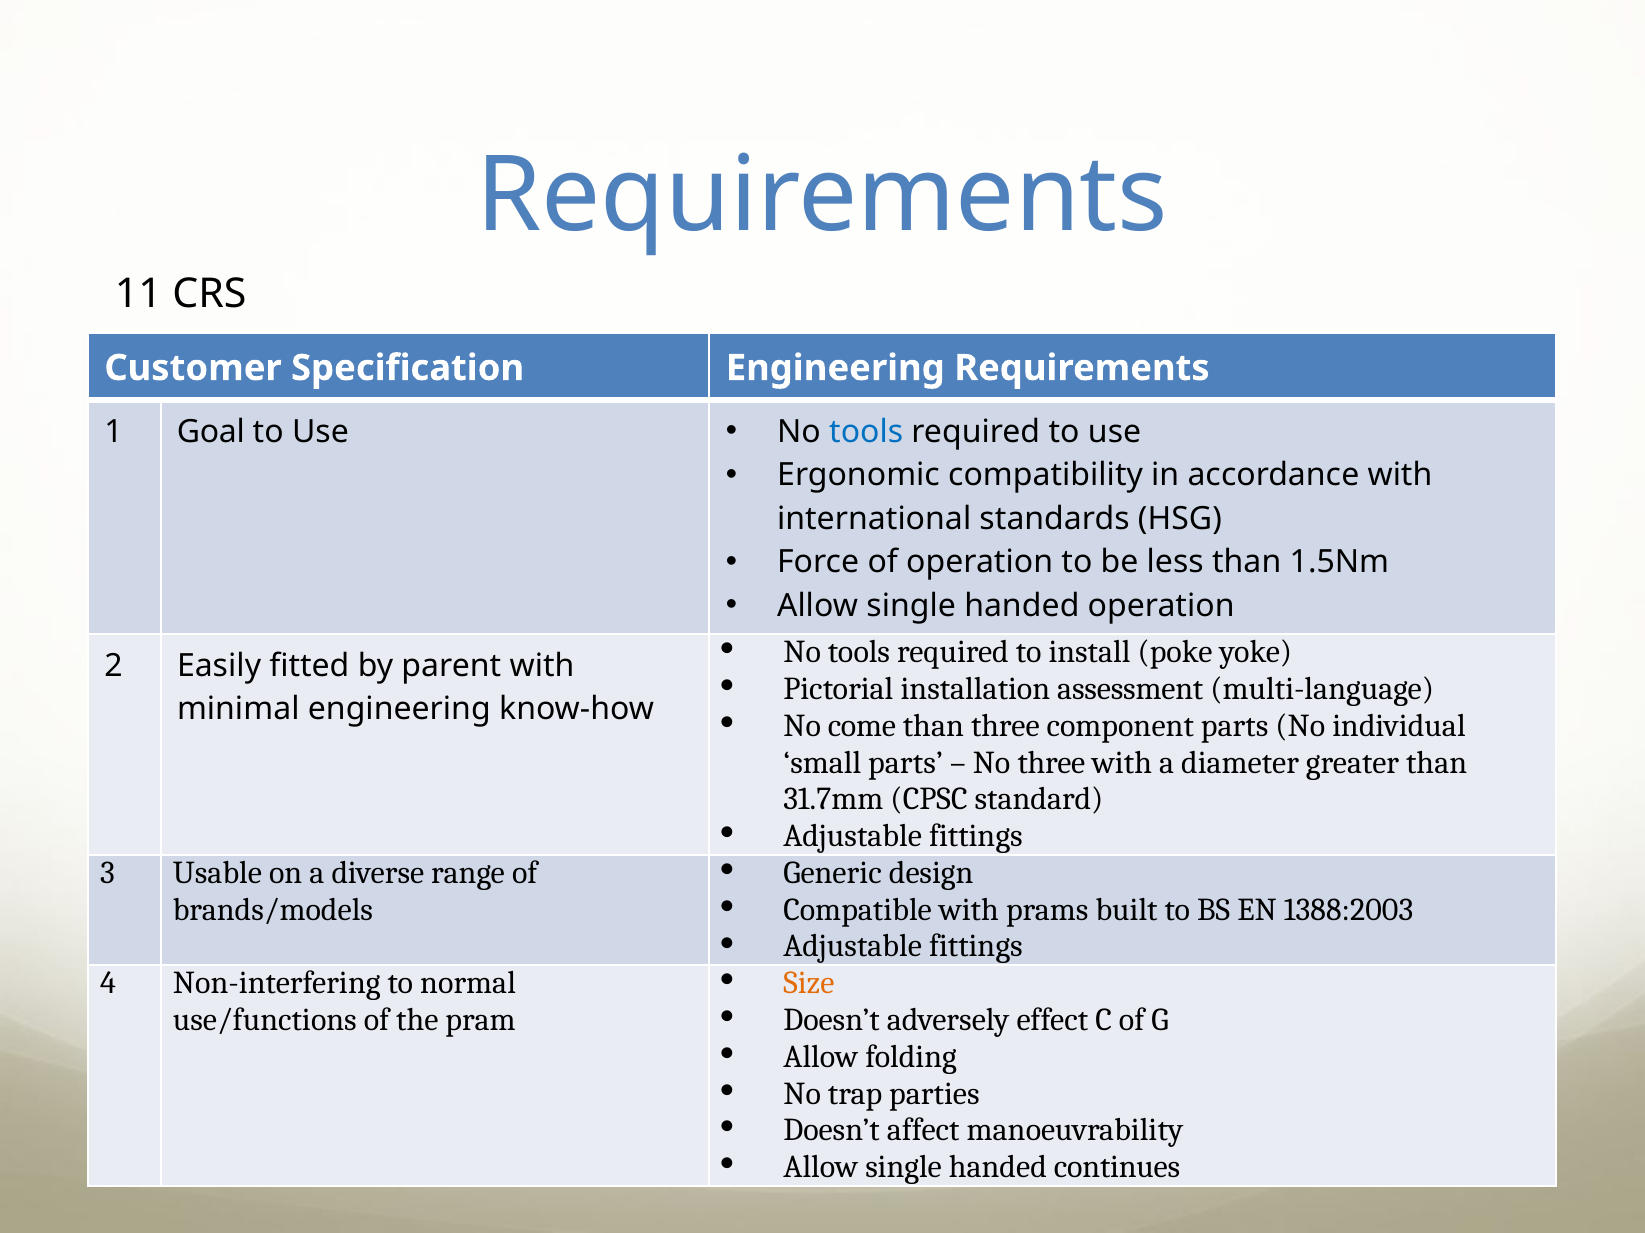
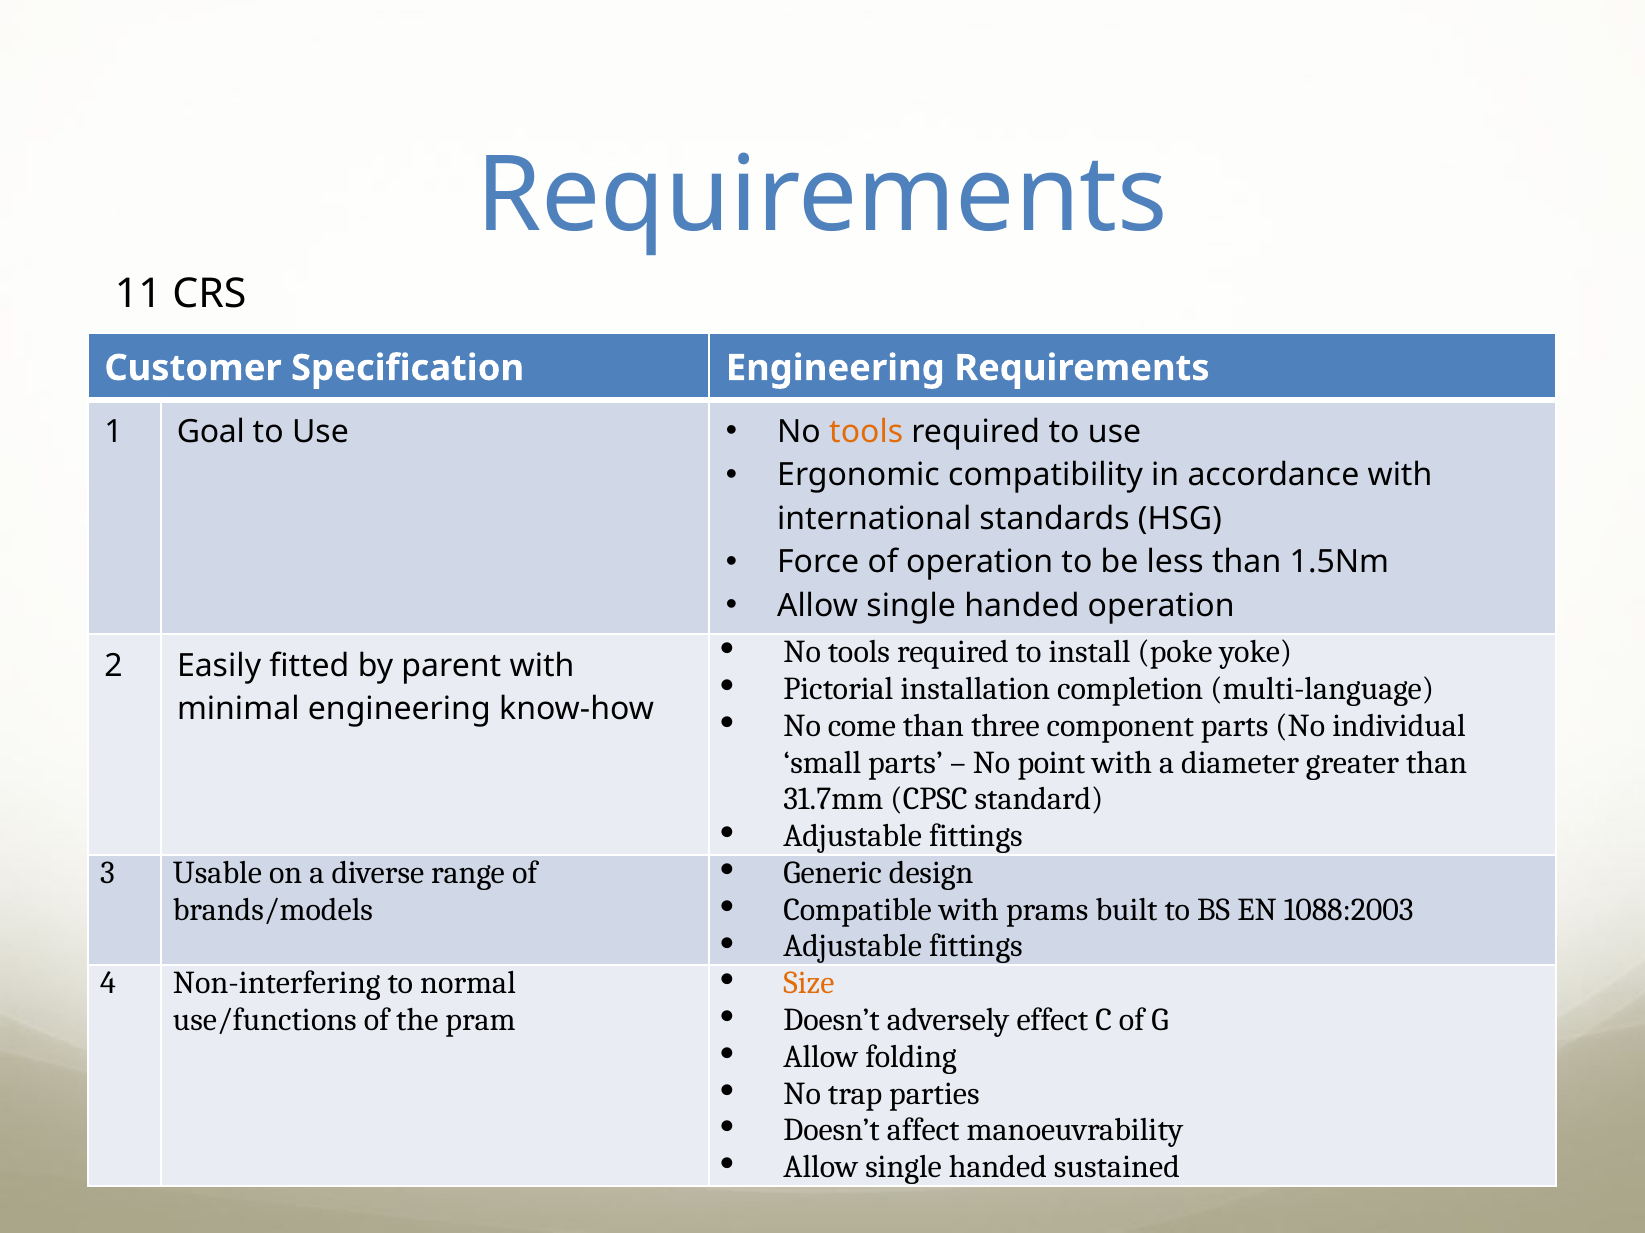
tools colour: blue -> orange (866, 432)
assessment: assessment -> completion (1130, 689)
No three: three -> point (1051, 763)
1388:2003: 1388:2003 -> 1088:2003 (1349, 910)
continues: continues -> sustained (1117, 1168)
